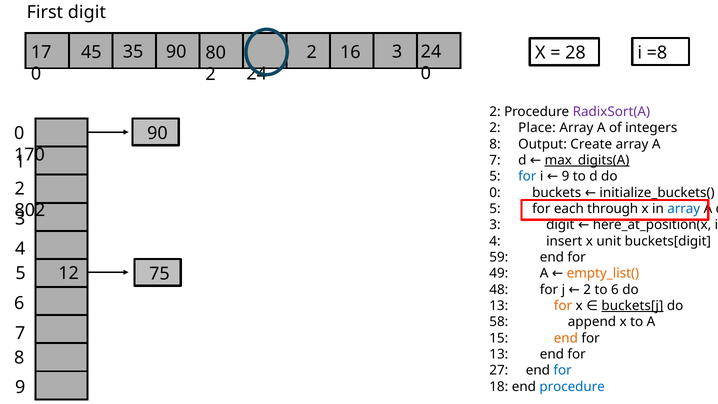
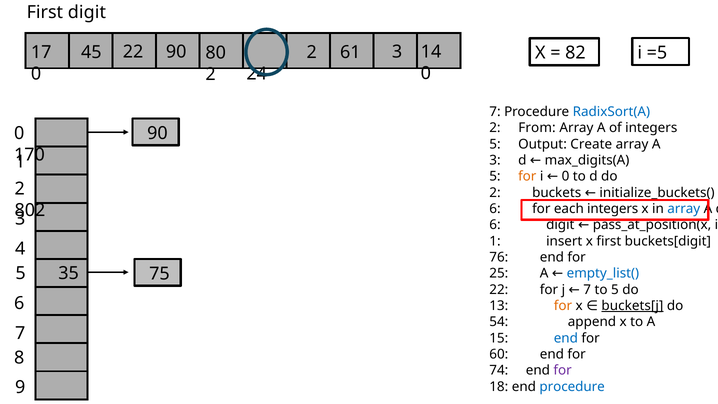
45 35: 35 -> 22 (133, 52)
16: 16 -> 61 (350, 53)
3 24: 24 -> 14 (431, 52)
=8: =8 -> =5 (657, 53)
28: 28 -> 82 (575, 53)
2: 2 -> 7 (495, 112)
RadixSort(A colour: purple -> blue (611, 112)
Place: Place -> From (537, 128)
8: 8 -> 5 (495, 144)
7: 7 -> 3 (495, 160)
max_digits(A underline: present -> none (587, 160)
for colour: blue -> orange (527, 176)
i 9: 9 -> 0 (566, 176)
0: 0 -> 2 (495, 193)
5: 5 -> 6 (495, 209)
each through: through -> integers (613, 209)
3: 3 -> 6 (495, 225)
here_at_position(x: here_at_position(x -> pass_at_position(x (652, 225)
4: 4 -> 1 (495, 241)
x unit: unit -> first (609, 241)
59: 59 -> 76 (499, 257)
12: 12 -> 35 (69, 273)
49: 49 -> 25 (499, 273)
empty_list( colour: orange -> blue (603, 273)
48: 48 -> 22 (499, 290)
j 2: 2 -> 7 (587, 290)
to 6: 6 -> 5 (615, 290)
58: 58 -> 54 (499, 322)
end colour: orange -> blue (566, 338)
13: 13 -> 60 (499, 354)
27: 27 -> 74 (499, 370)
for colour: blue -> purple (563, 370)
